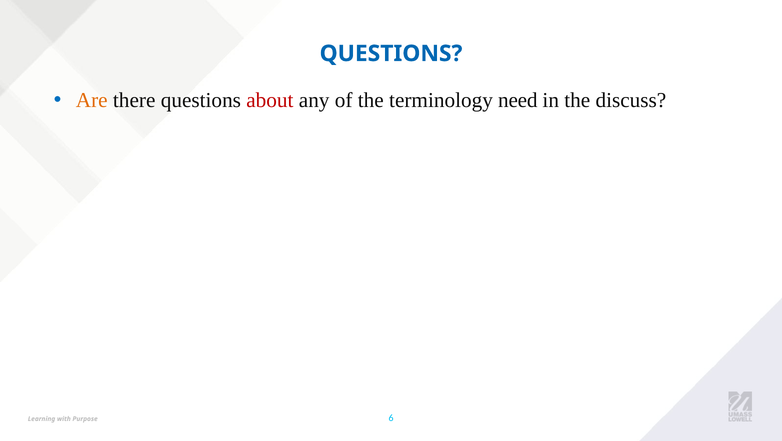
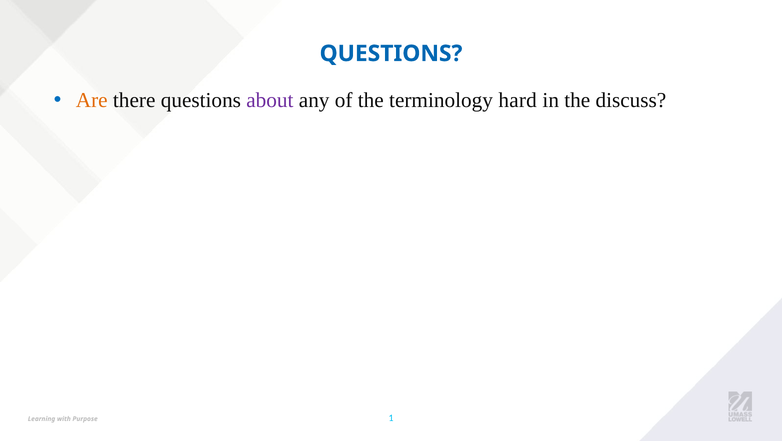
about colour: red -> purple (270, 100)
need: need -> hard (518, 100)
6: 6 -> 1 (391, 418)
